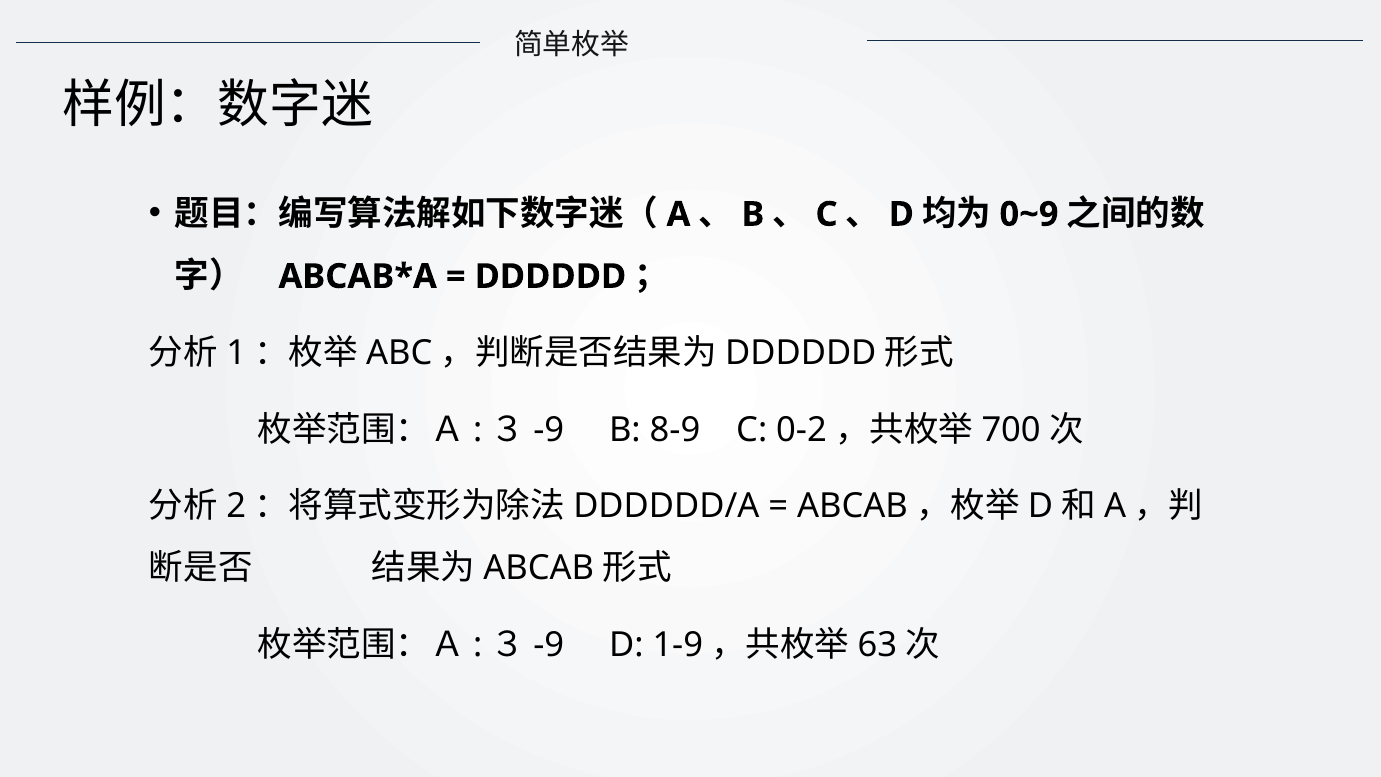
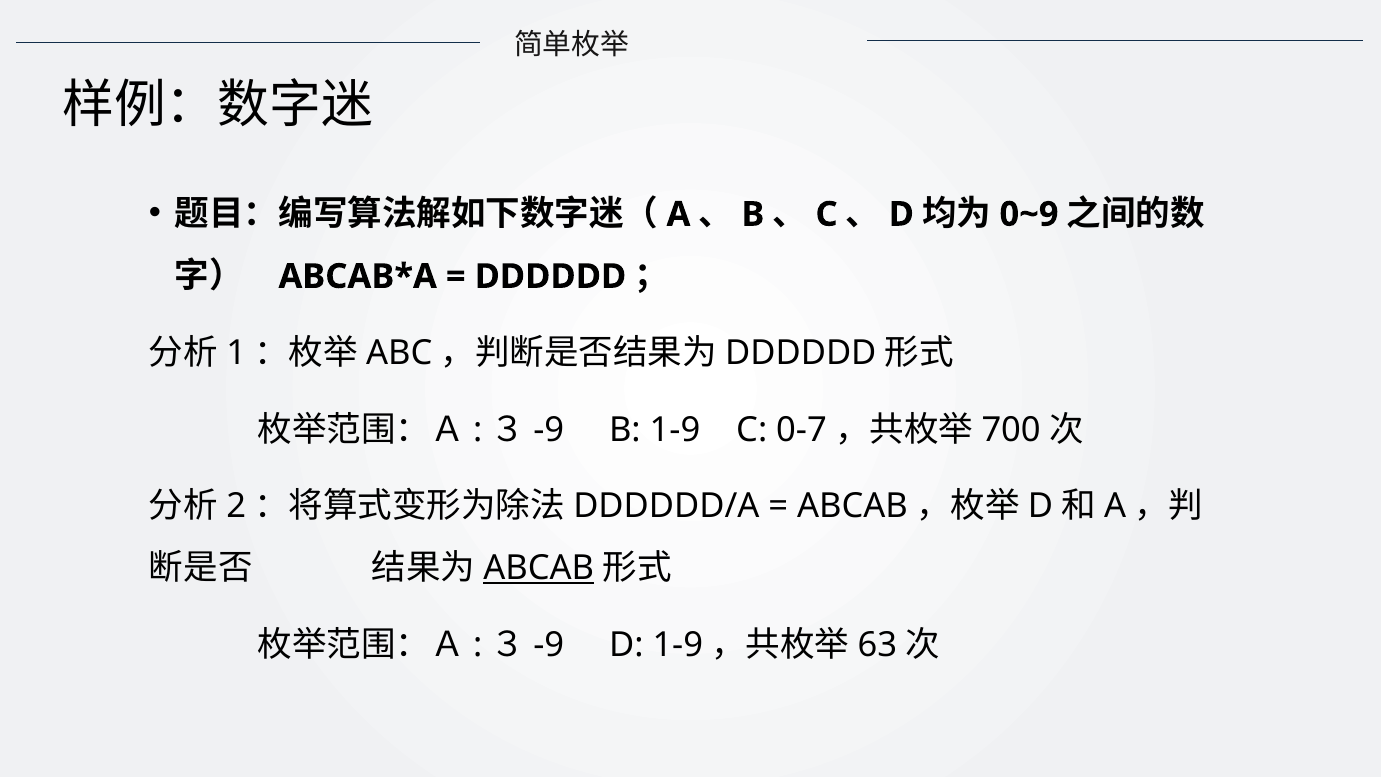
B 8-9: 8-9 -> 1-9 (675, 430)
0-2: 0-2 -> 0-7 (802, 430)
ABCAB underline: none -> present (539, 568)
